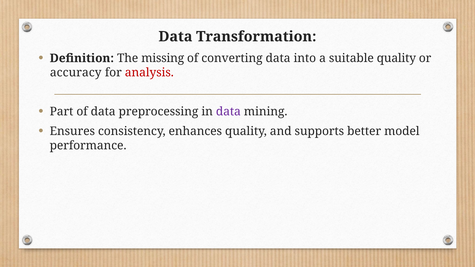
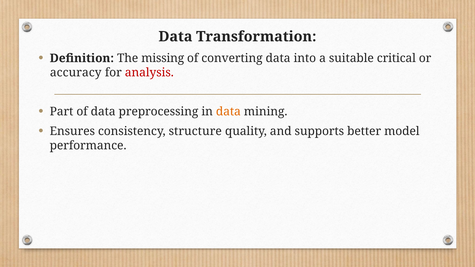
suitable quality: quality -> critical (396, 58)
data colour: purple -> orange (228, 112)
enhances: enhances -> structure (195, 131)
